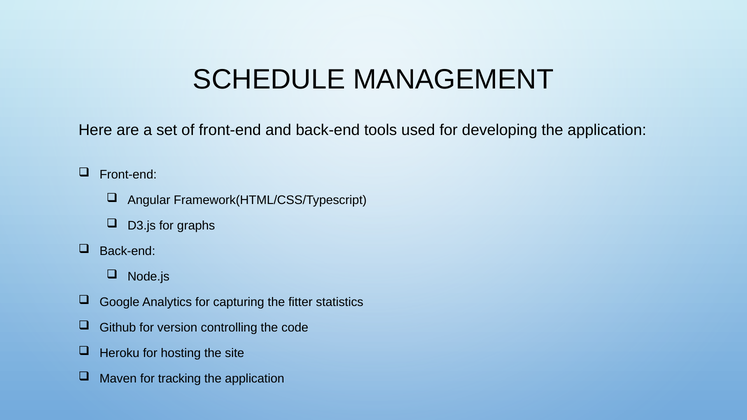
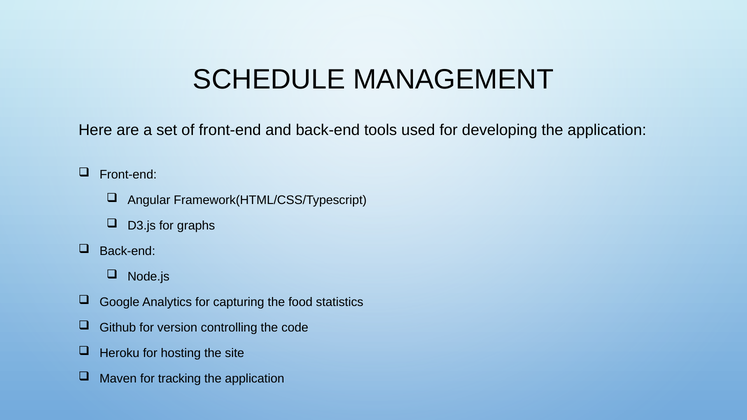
fitter: fitter -> food (300, 302)
